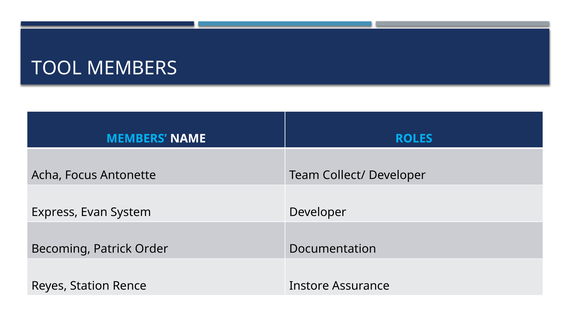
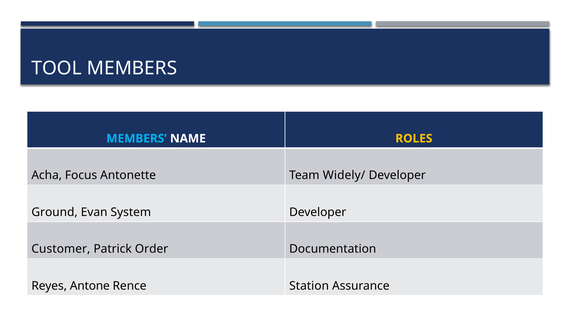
ROLES colour: light blue -> yellow (414, 138)
Collect/: Collect/ -> Widely/ (344, 175)
Express: Express -> Ground (55, 212)
Becoming: Becoming -> Customer (61, 249)
Station: Station -> Antone (90, 285)
Instore: Instore -> Station (309, 285)
